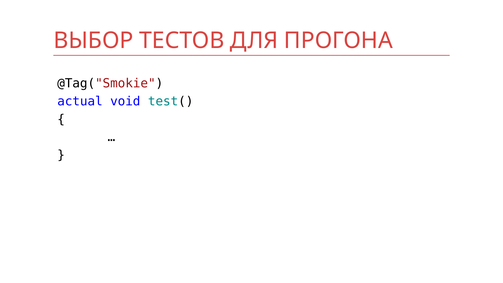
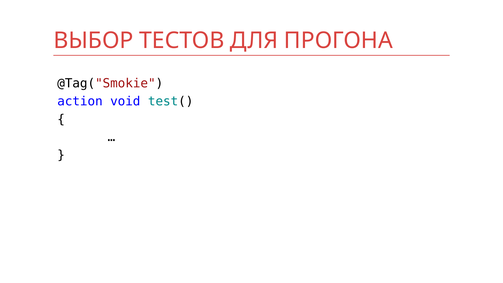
actual: actual -> action (80, 101)
